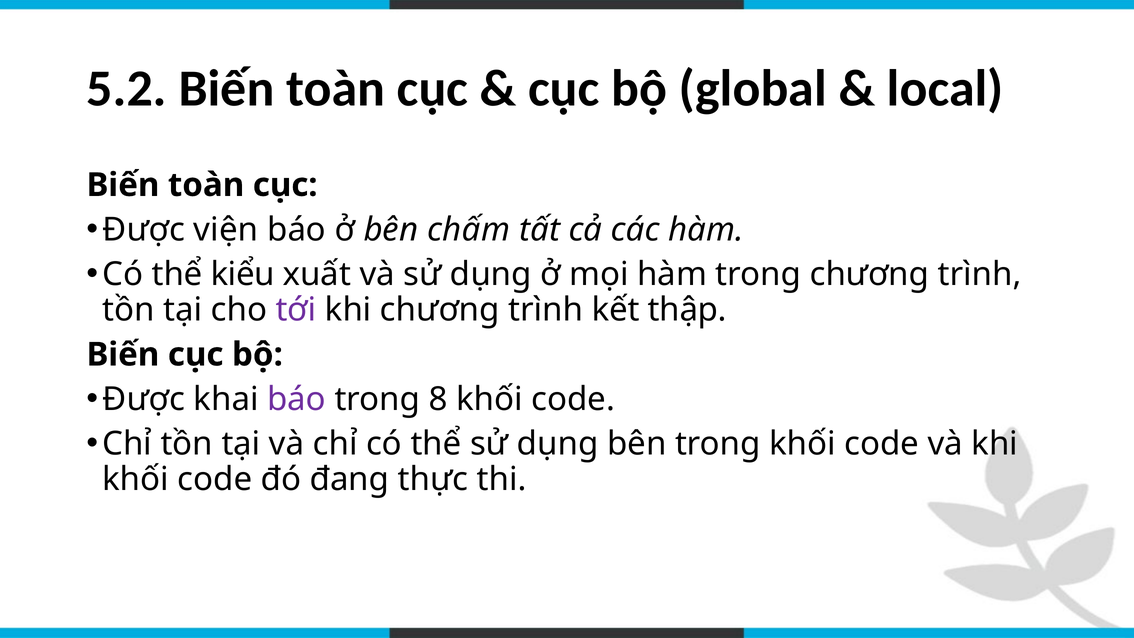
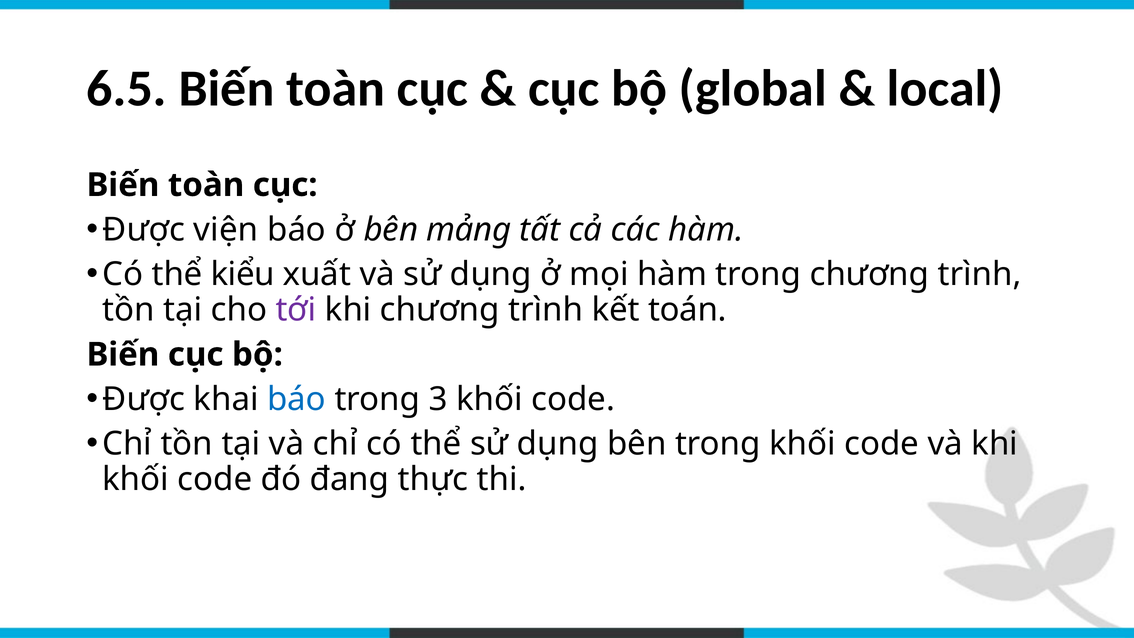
5.2: 5.2 -> 6.5 (127, 89)
chấm: chấm -> mảng (469, 230)
thập: thập -> toán (687, 310)
báo colour: purple -> blue (297, 399)
8: 8 -> 3 (438, 399)
